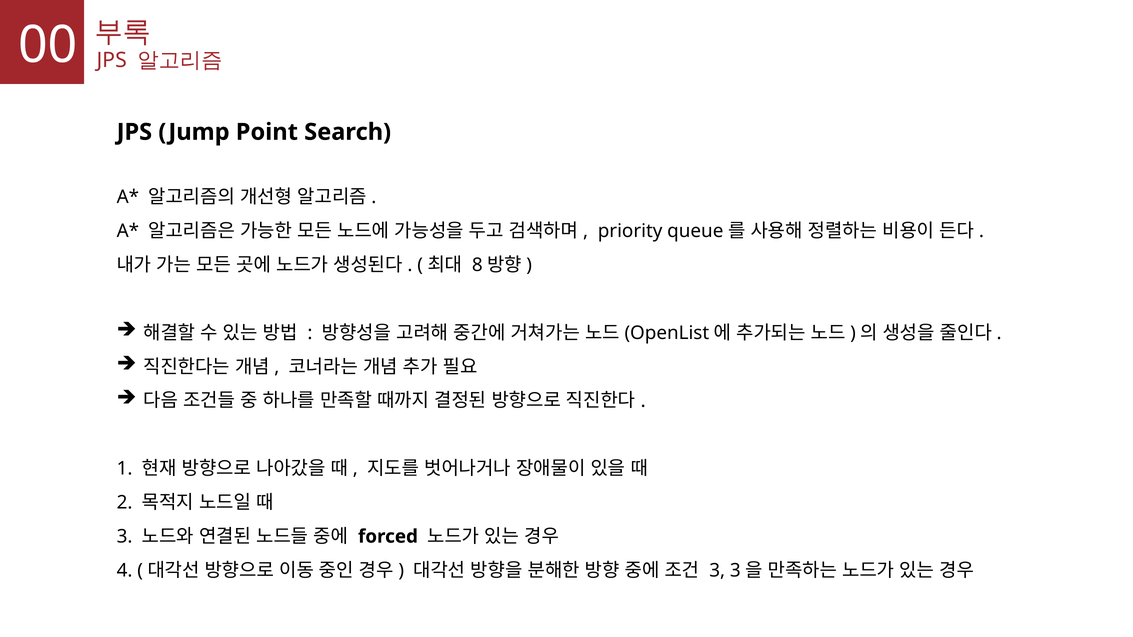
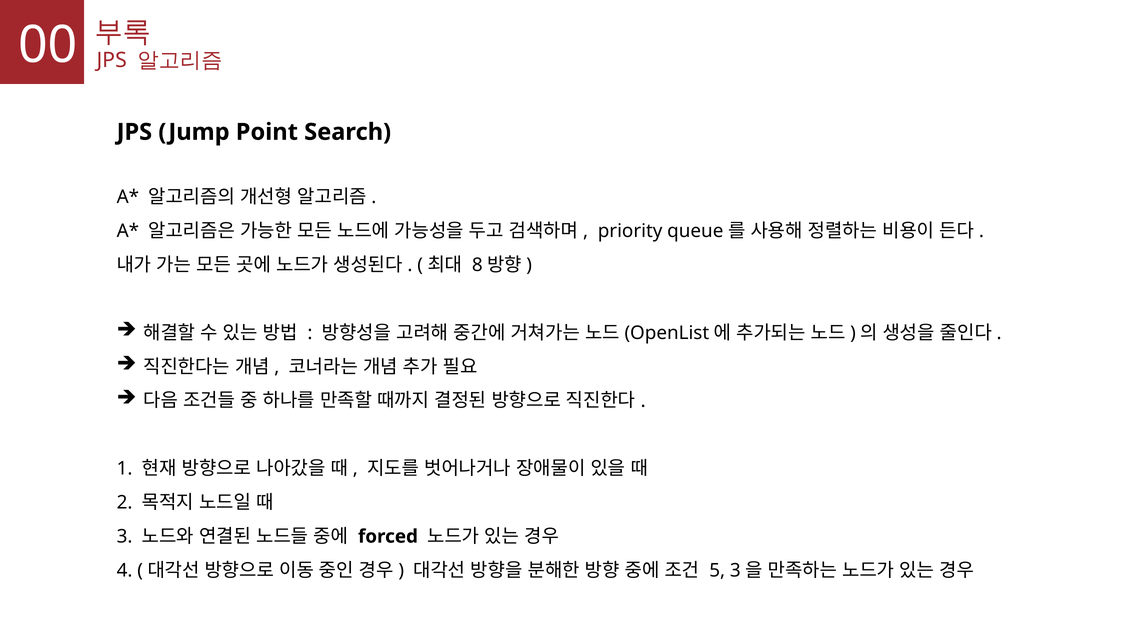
3: 3 -> 5 (717, 571)
